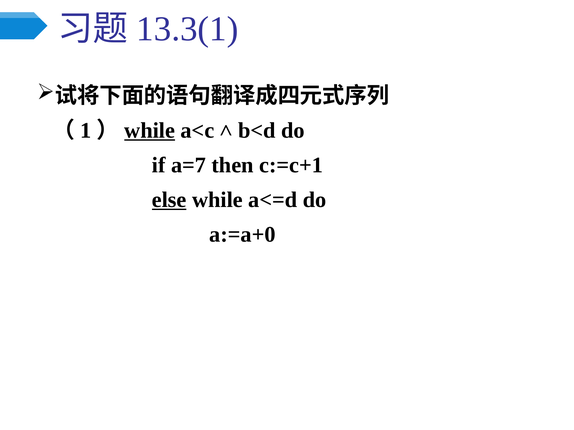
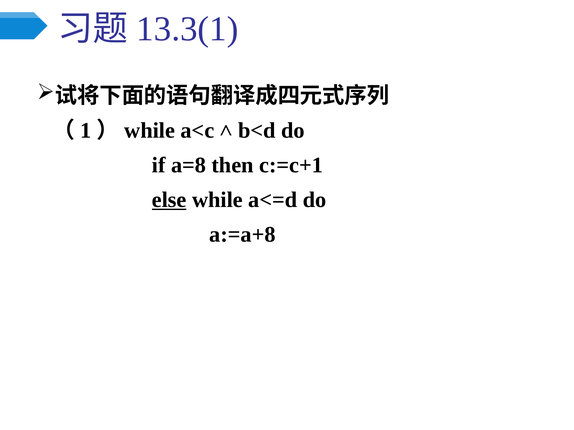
while underline: present -> none (150, 131)
a=7: a=7 -> a=8 (189, 165)
a:=a+0: a:=a+0 -> a:=a+8 (242, 235)
